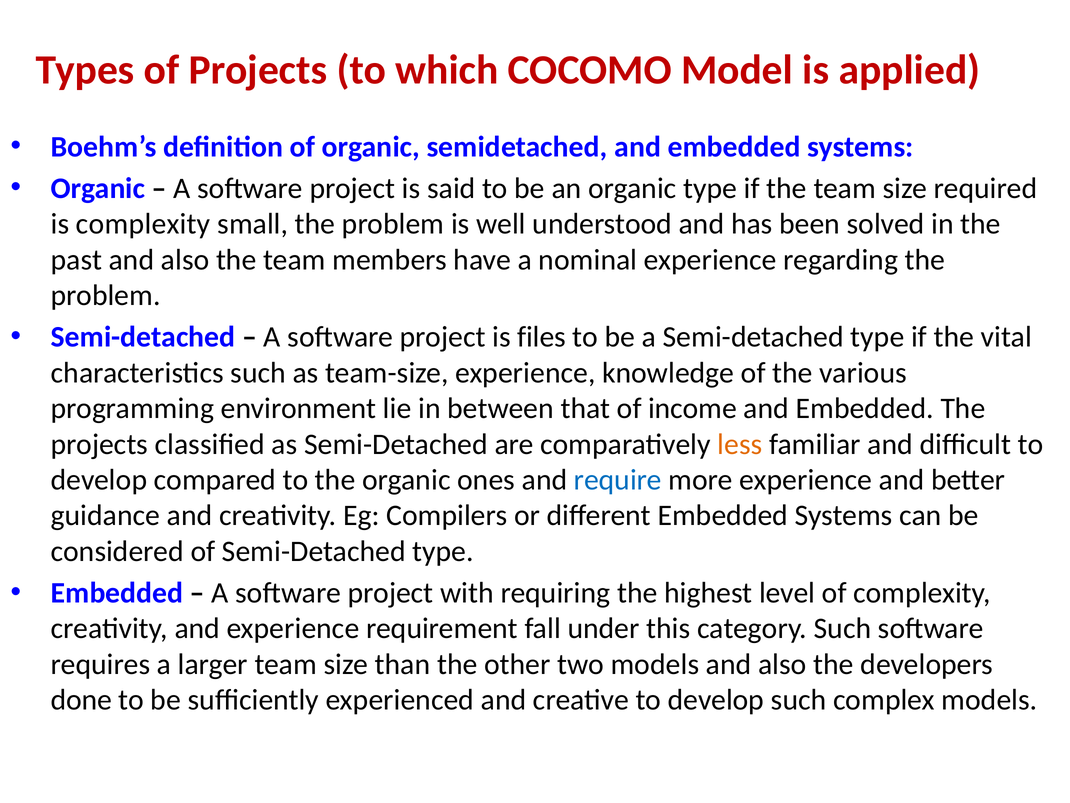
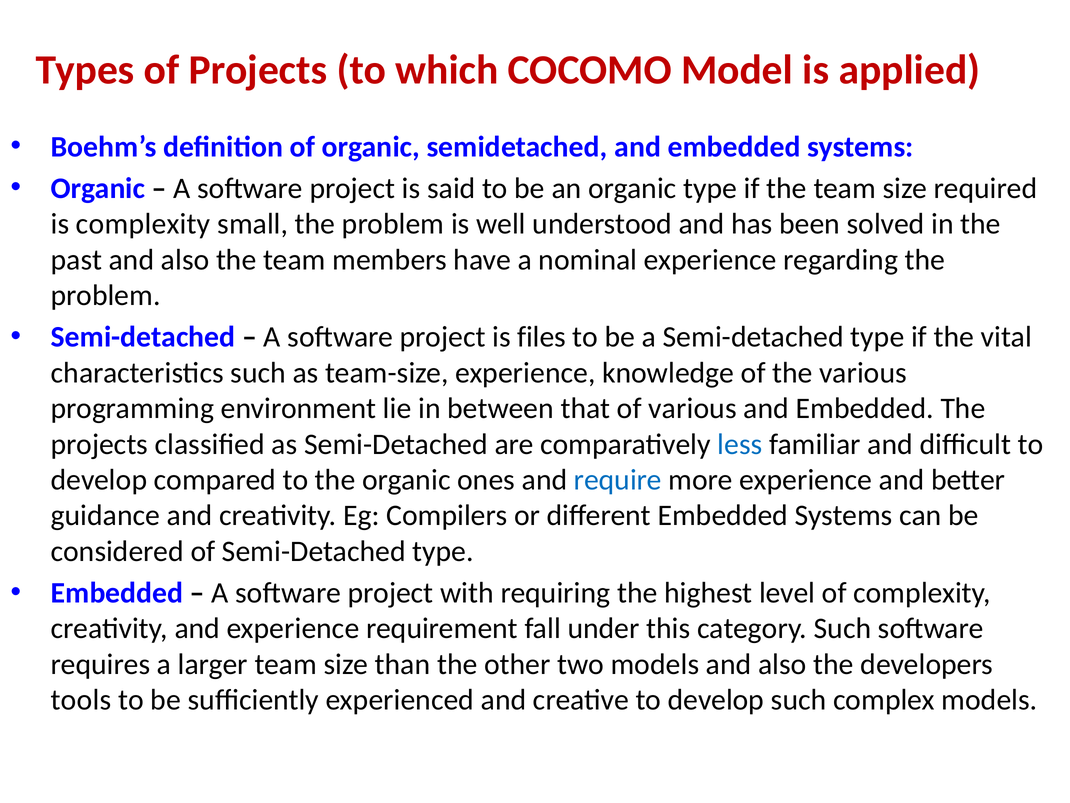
of income: income -> various (692, 408)
less colour: orange -> blue (740, 444)
done: done -> tools (81, 700)
